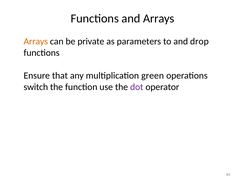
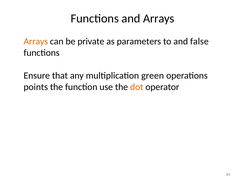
drop: drop -> false (199, 42)
switch: switch -> points (36, 87)
dot colour: purple -> orange (137, 87)
